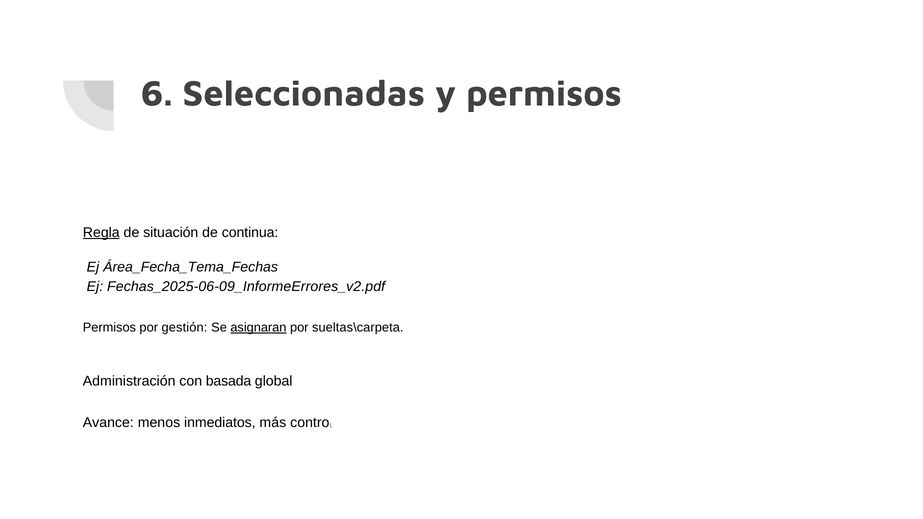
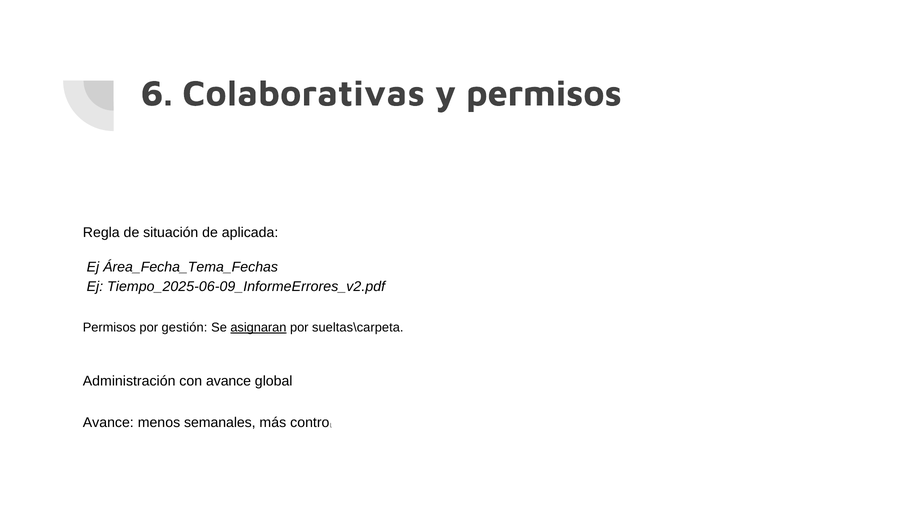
Seleccionadas: Seleccionadas -> Colaborativas (304, 94)
Regla underline: present -> none (101, 232)
continua: continua -> aplicada (250, 232)
Fechas_2025-06-09_InformeErrores_v2.pdf: Fechas_2025-06-09_InformeErrores_v2.pdf -> Tiempo_2025-06-09_InformeErrores_v2.pdf (246, 287)
con basada: basada -> avance (229, 381)
inmediatos: inmediatos -> semanales (220, 423)
